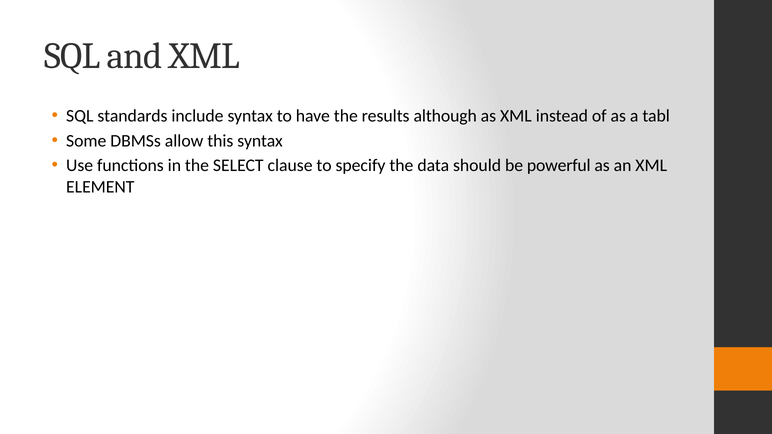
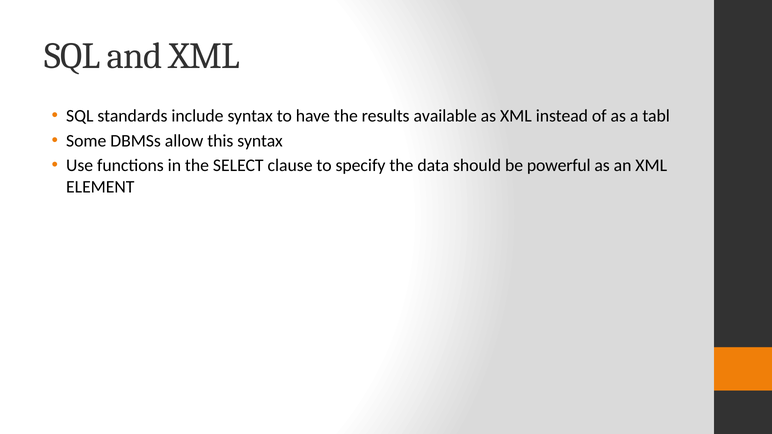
although: although -> available (445, 116)
